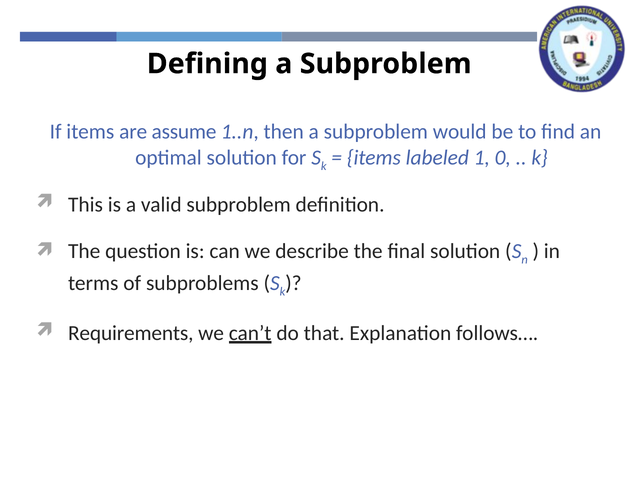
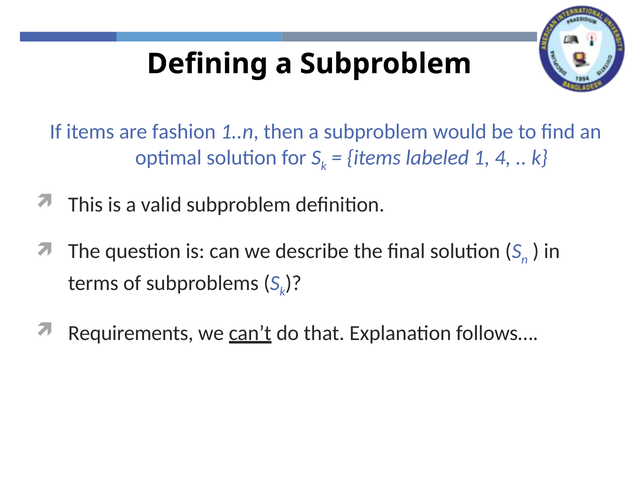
assume: assume -> fashion (184, 132)
0: 0 -> 4 (503, 157)
